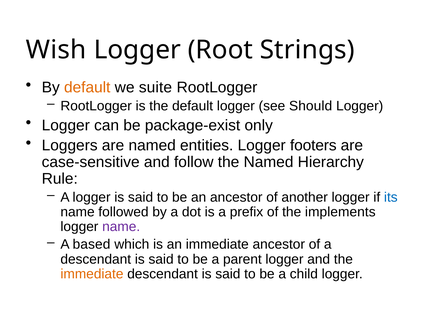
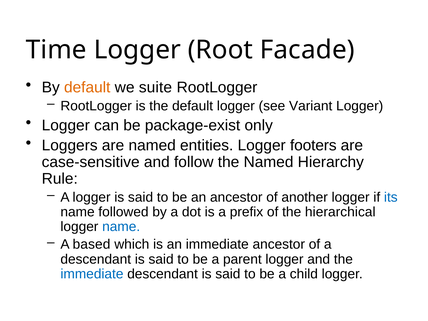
Wish: Wish -> Time (56, 50)
Strings: Strings -> Facade (307, 50)
Should: Should -> Variant (311, 106)
implements: implements -> hierarchical (340, 212)
name colour: purple -> blue (121, 227)
immediate colour: orange -> blue (92, 274)
